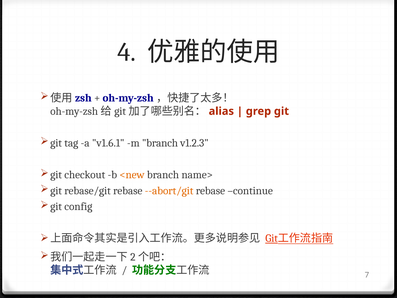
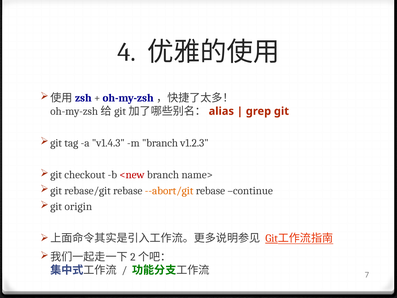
v1.6.1: v1.6.1 -> v1.4.3 (108, 143)
<new colour: orange -> red (132, 175)
config: config -> origin (78, 206)
